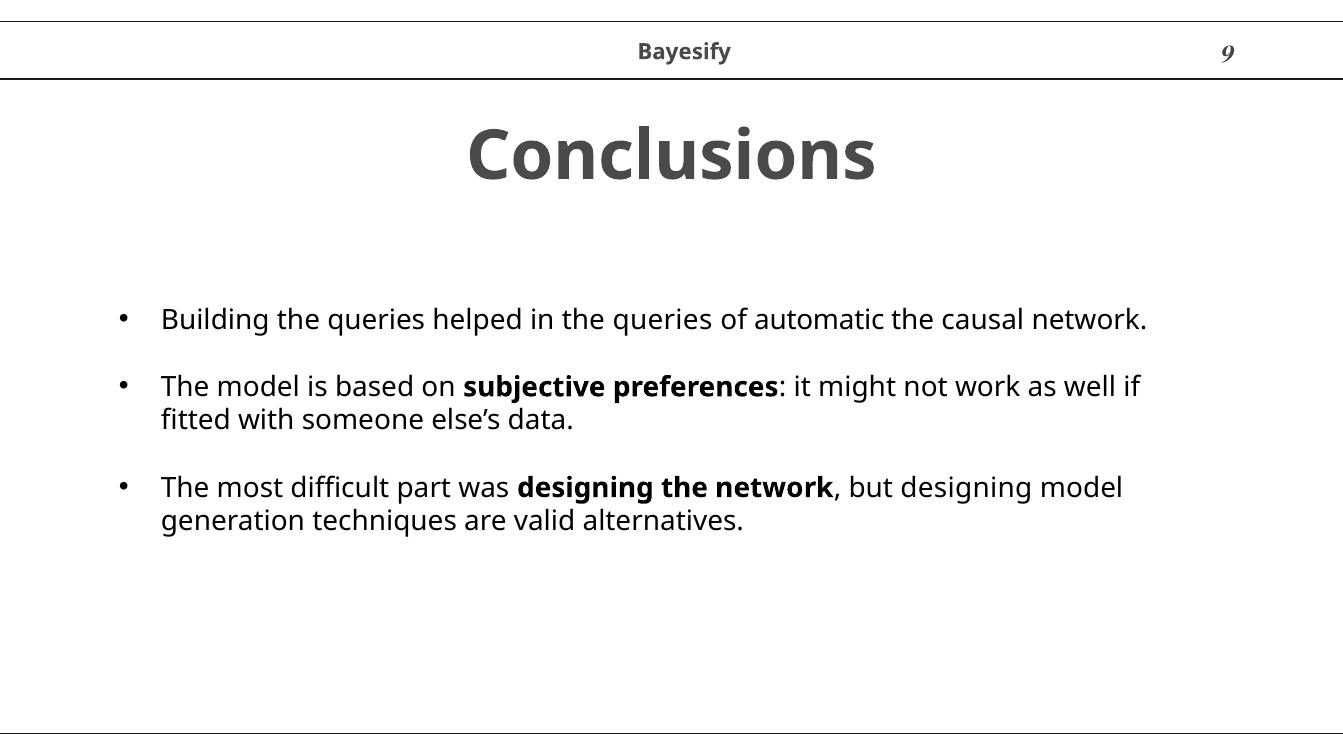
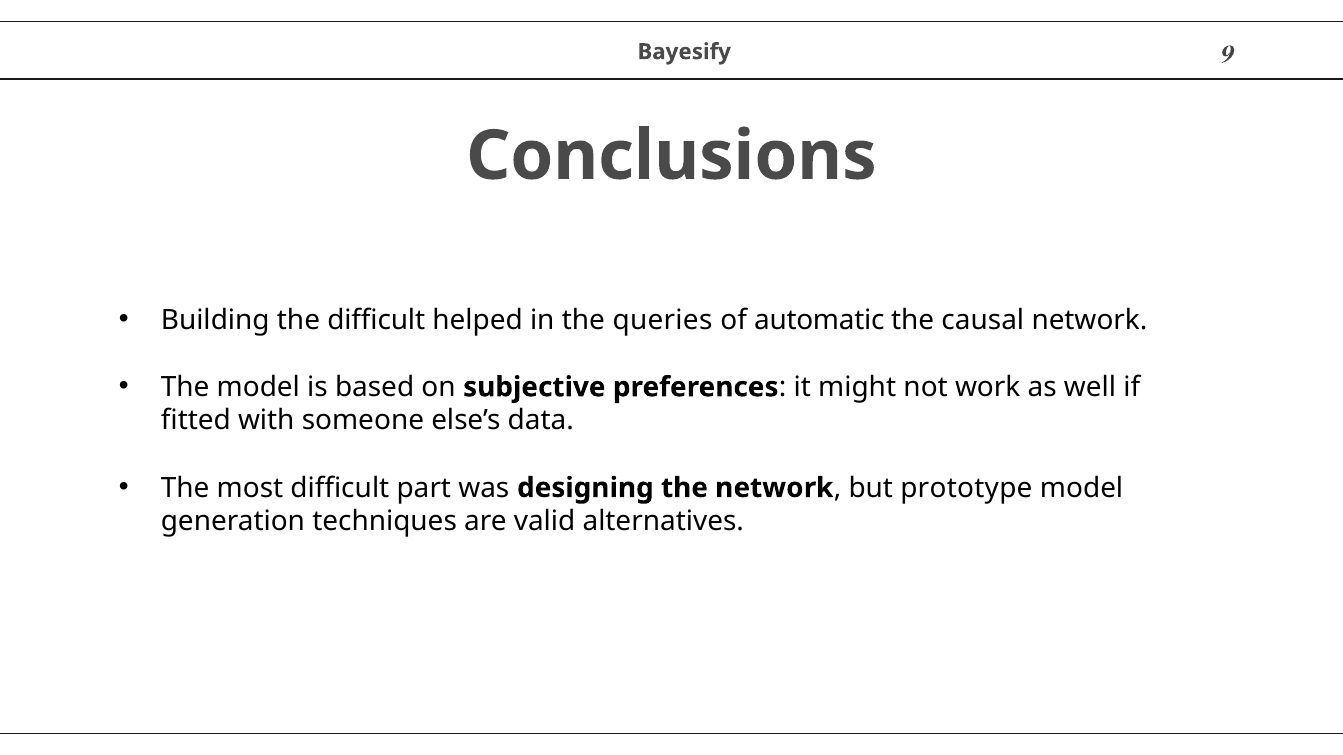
Building the queries: queries -> difficult (376, 320)
but designing: designing -> prototype (966, 488)
